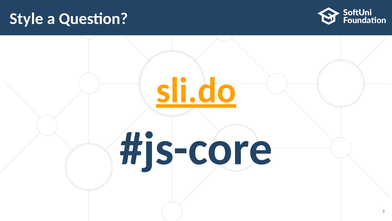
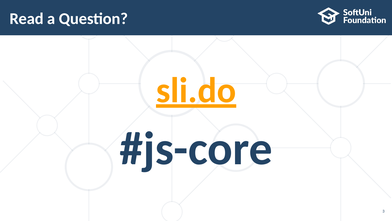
Style: Style -> Read (27, 19)
